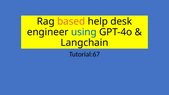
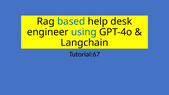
based colour: orange -> blue (71, 21)
